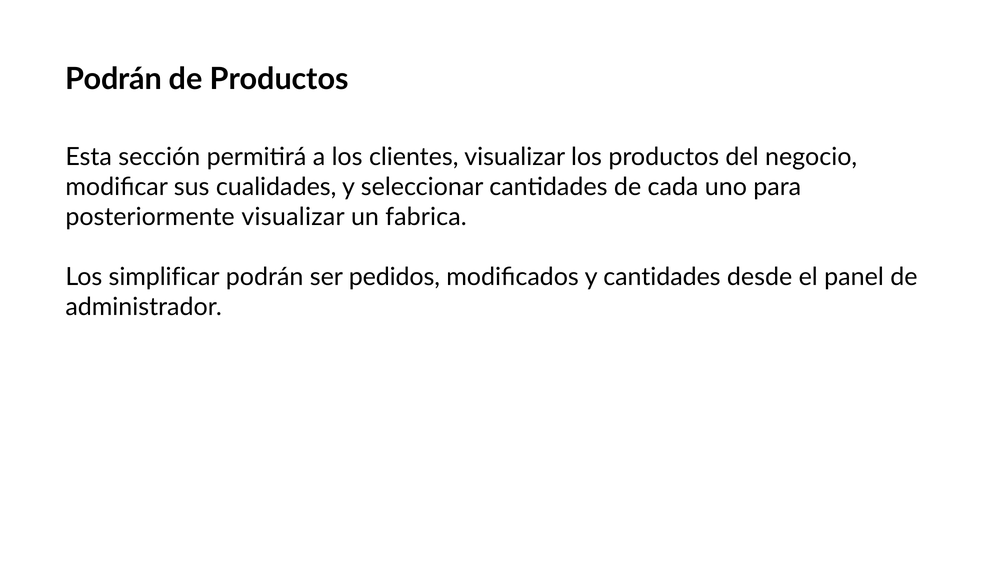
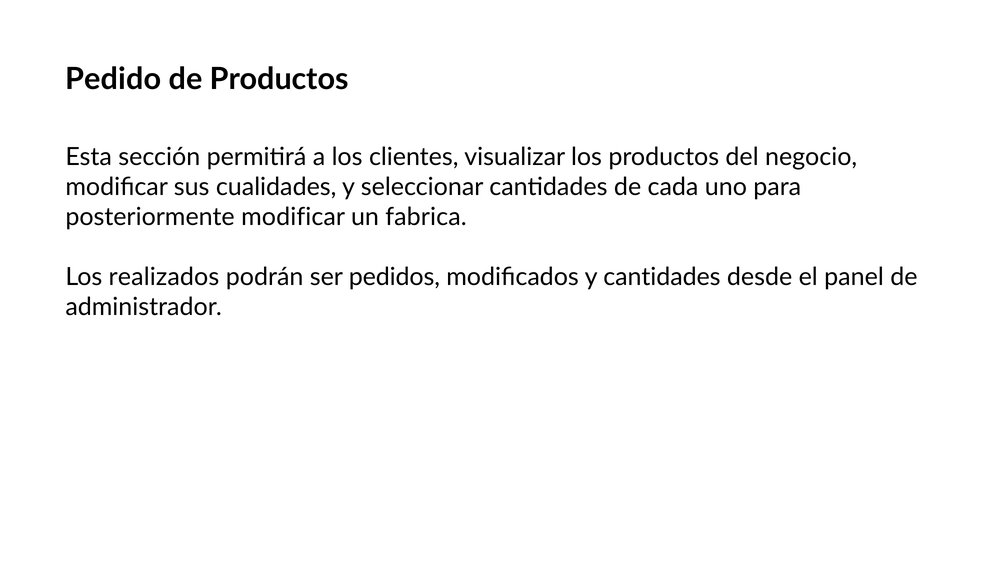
Podrán: Podrán -> Pedido (113, 79)
posteriormente visualizar: visualizar -> modificar (293, 217)
simplificar: simplificar -> realizados (164, 277)
